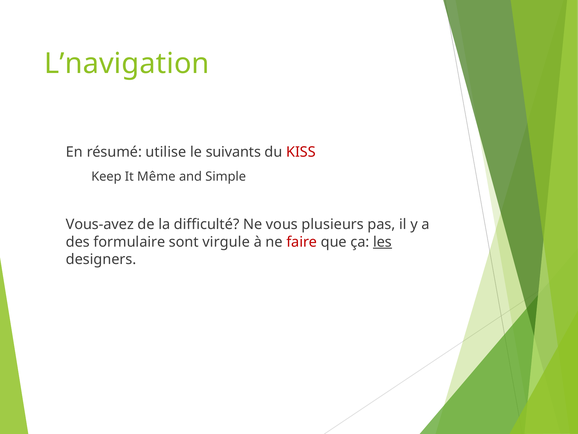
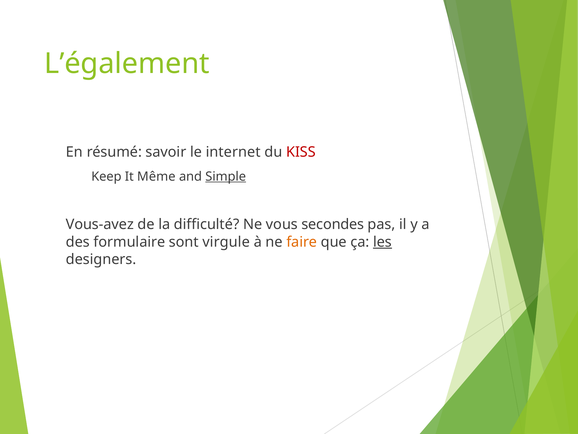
L’navigation: L’navigation -> L’également (127, 64)
utilise: utilise -> savoir (166, 152)
suivants: suivants -> internet (233, 152)
Simple underline: none -> present (226, 176)
plusieurs: plusieurs -> secondes (333, 224)
faire colour: red -> orange (302, 242)
